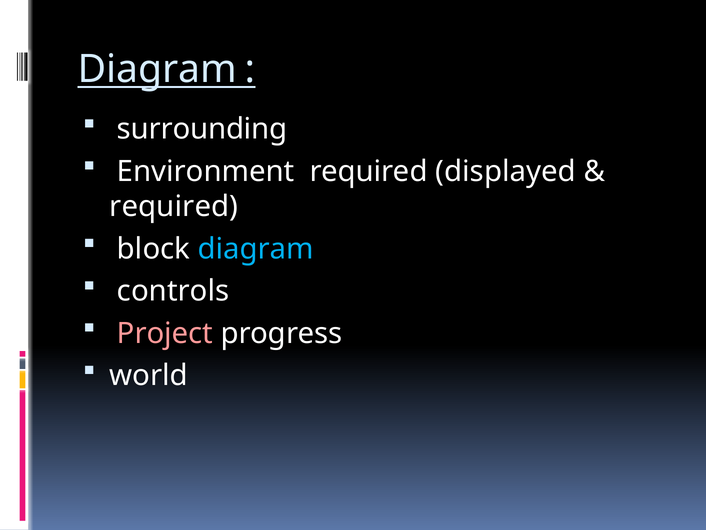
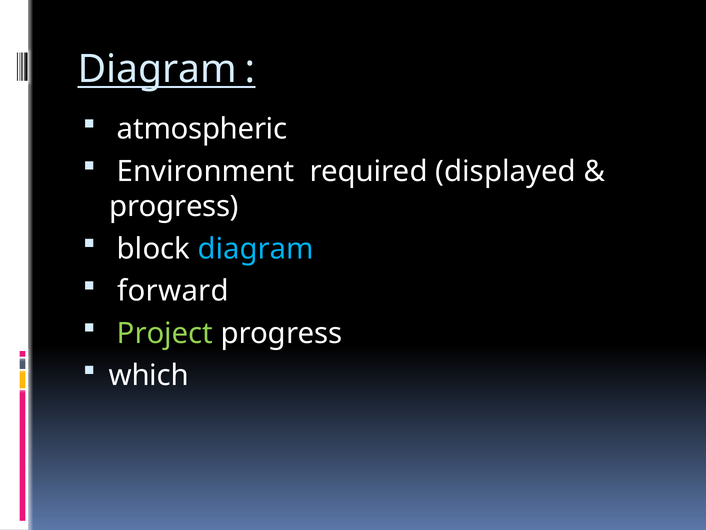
surrounding: surrounding -> atmospheric (202, 129)
required: required -> progress (174, 207)
controls: controls -> forward (173, 291)
Project colour: pink -> light green (165, 333)
world: world -> which (149, 375)
